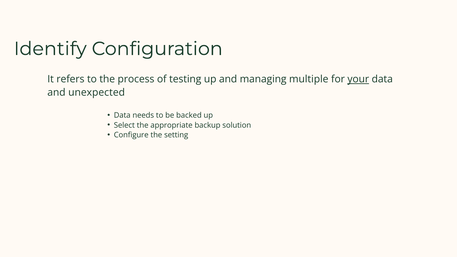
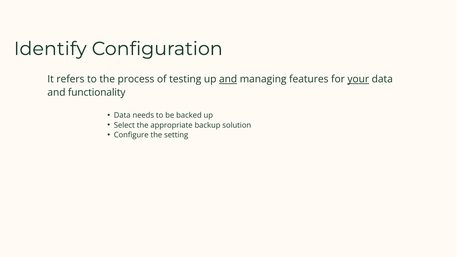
and underline: none -> present (228, 79)
multiple: multiple -> features (309, 79)
unexpected: unexpected -> functionality (97, 92)
